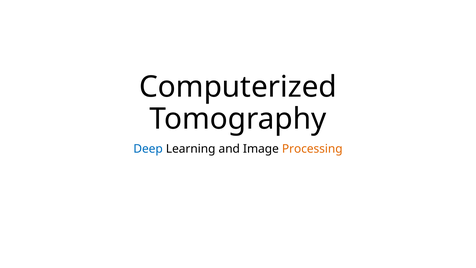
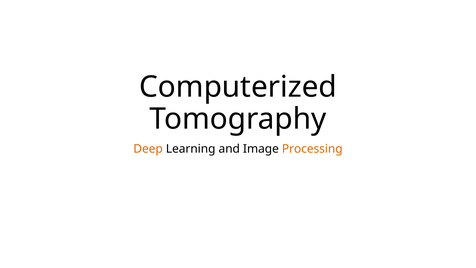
Deep colour: blue -> orange (148, 149)
